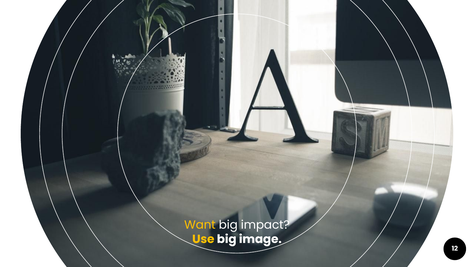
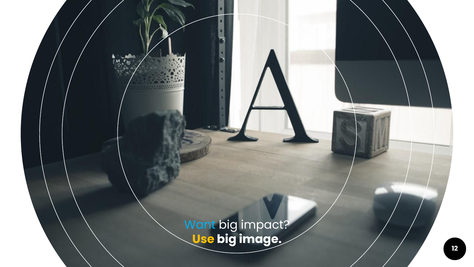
Want colour: yellow -> light blue (200, 225)
